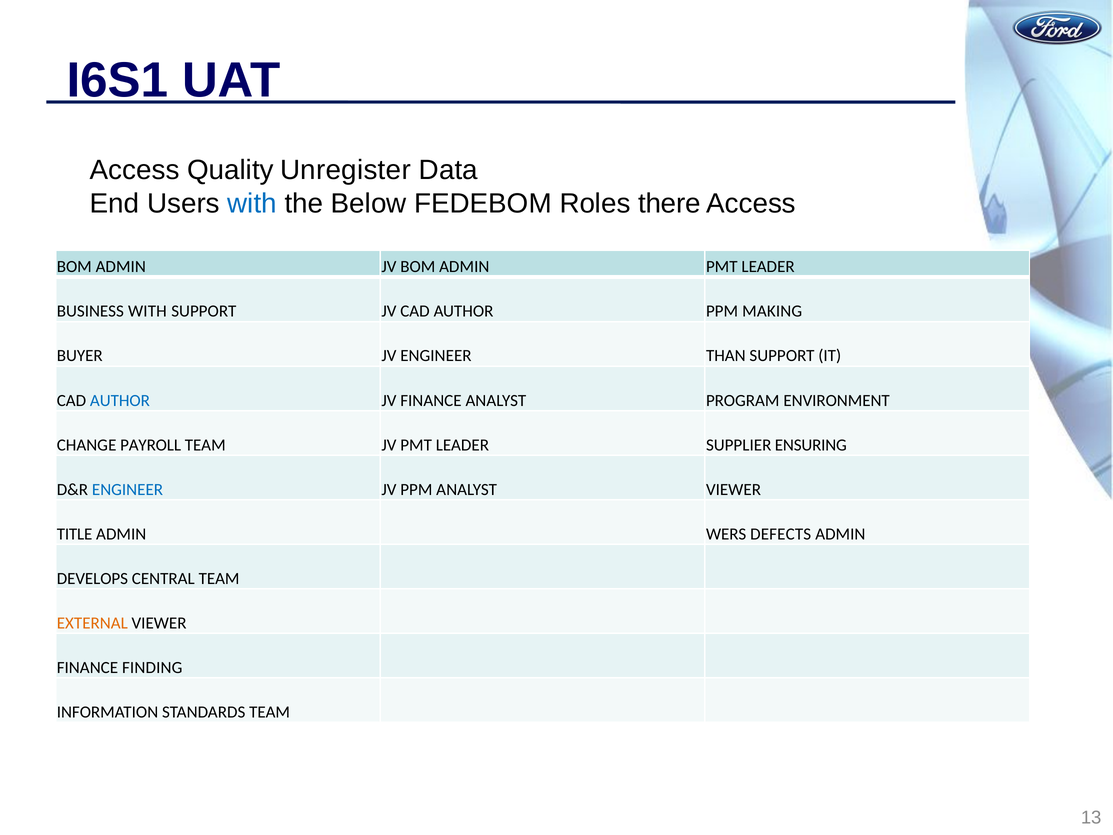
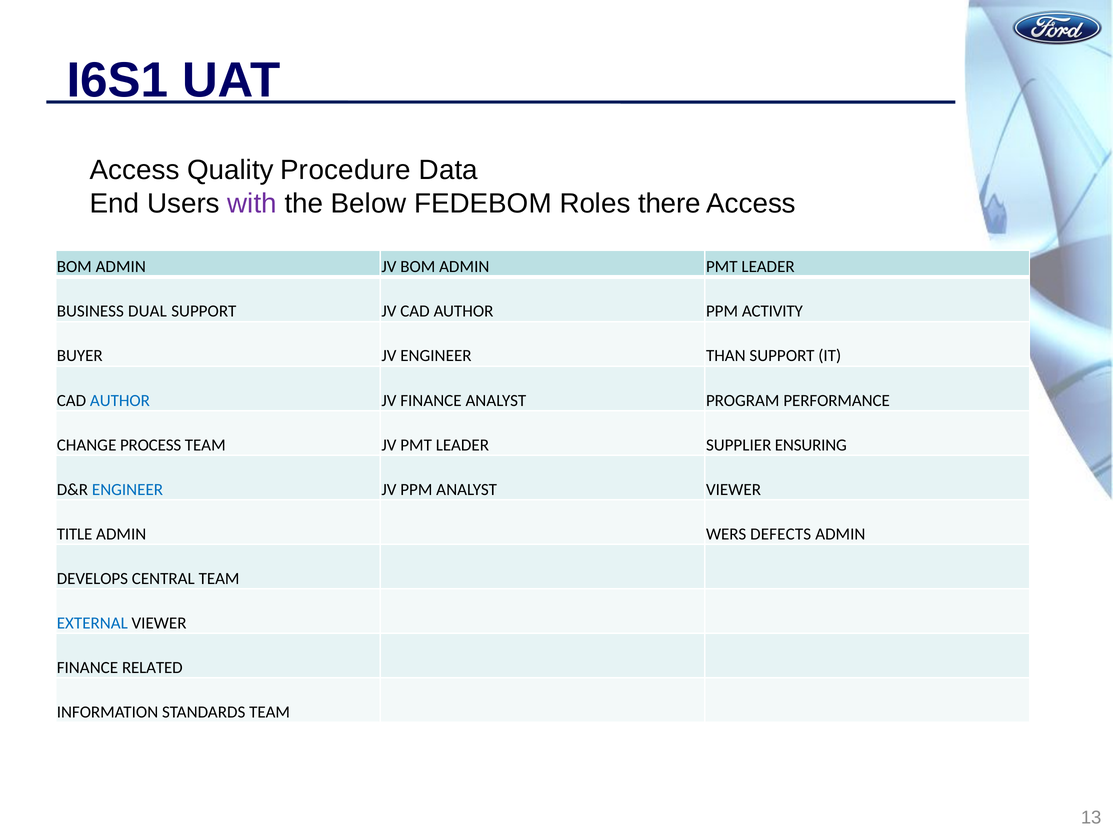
Unregister: Unregister -> Procedure (345, 170)
with colour: blue -> purple (252, 203)
BUSINESS WITH: WITH -> DUAL (147, 311)
MAKING: MAKING -> ACTIVITY (772, 311)
ENVIRONMENT: ENVIRONMENT -> PERFORMANCE (837, 400)
PAYROLL: PAYROLL -> PROCESS (151, 445)
EXTERNAL colour: orange -> blue (92, 623)
FINDING: FINDING -> RELATED (152, 667)
